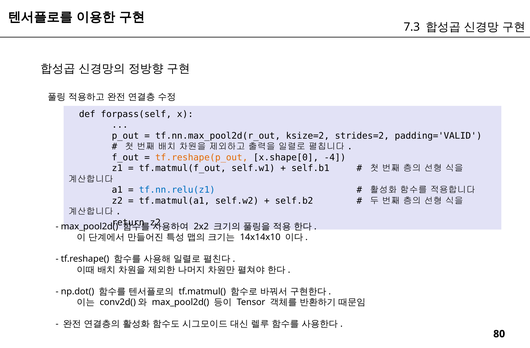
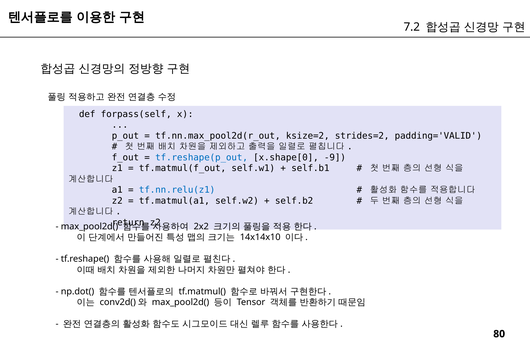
7.3: 7.3 -> 7.2 (412, 27)
tf.reshape(p_out colour: orange -> blue (202, 158)
-4: -4 -> -9 (335, 158)
